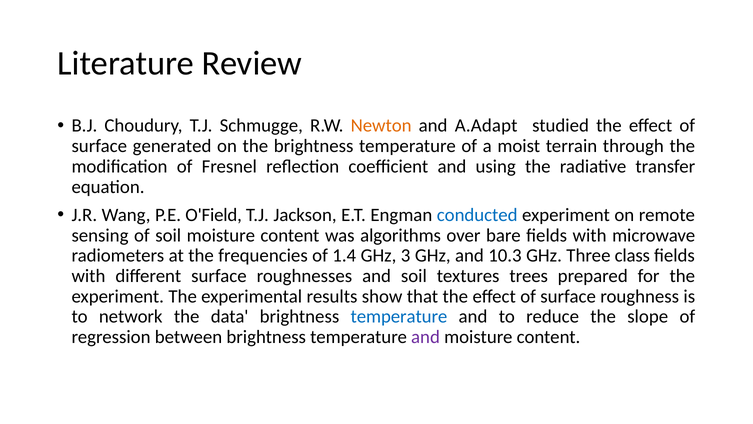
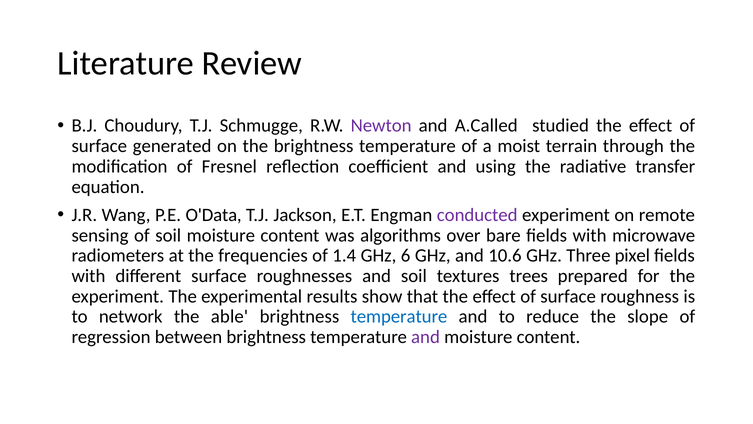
Newton colour: orange -> purple (381, 126)
A.Adapt: A.Adapt -> A.Called (486, 126)
O'Field: O'Field -> O'Data (214, 215)
conducted colour: blue -> purple (477, 215)
3: 3 -> 6 (406, 255)
10.3: 10.3 -> 10.6 (505, 255)
class: class -> pixel (632, 255)
data: data -> able (229, 316)
